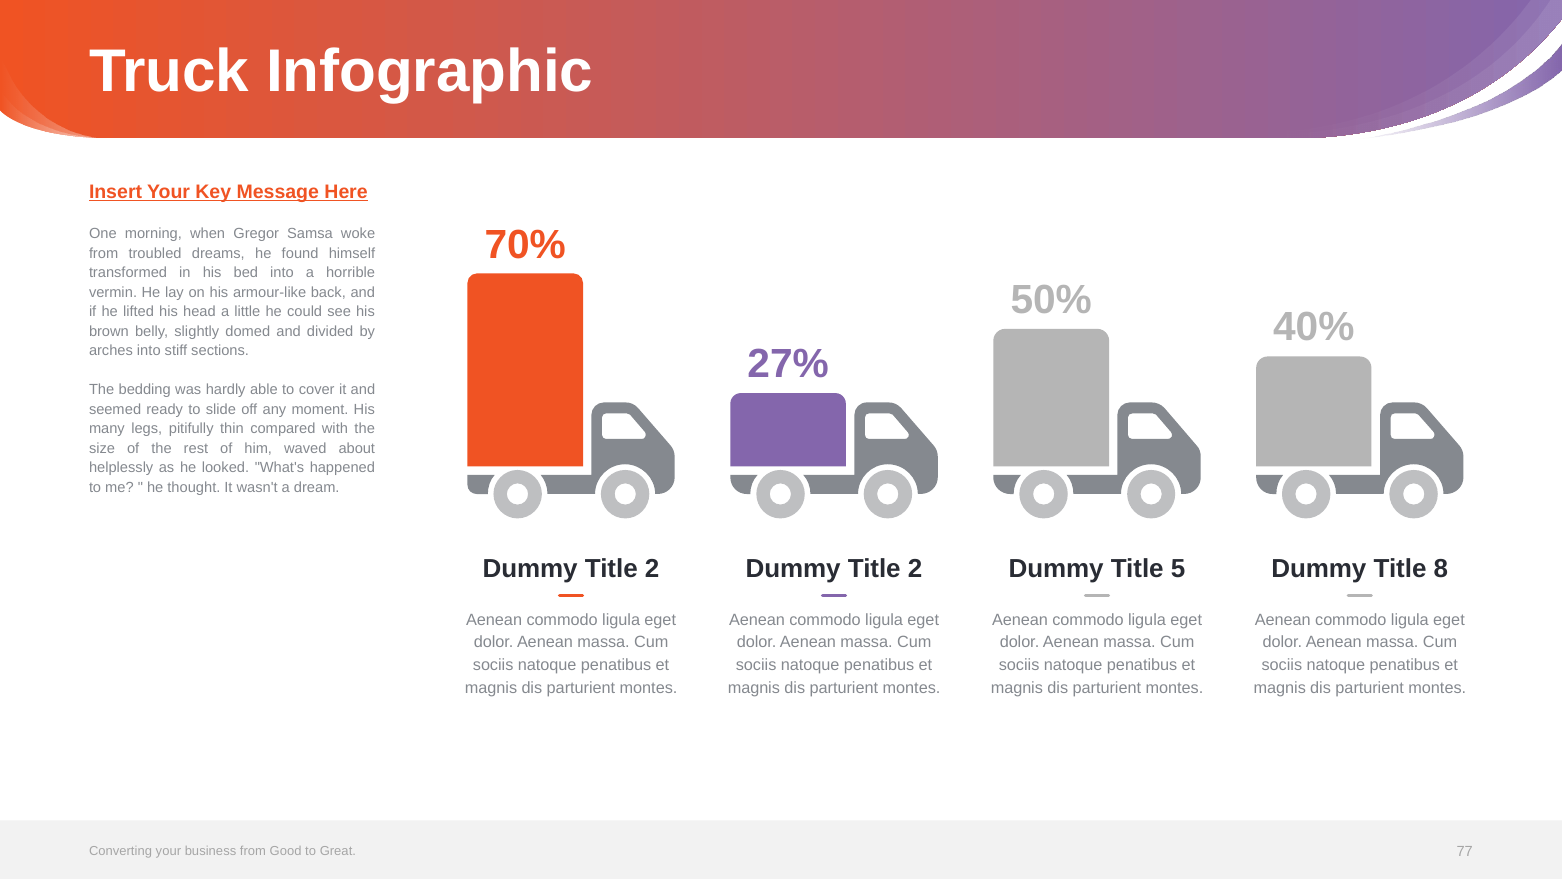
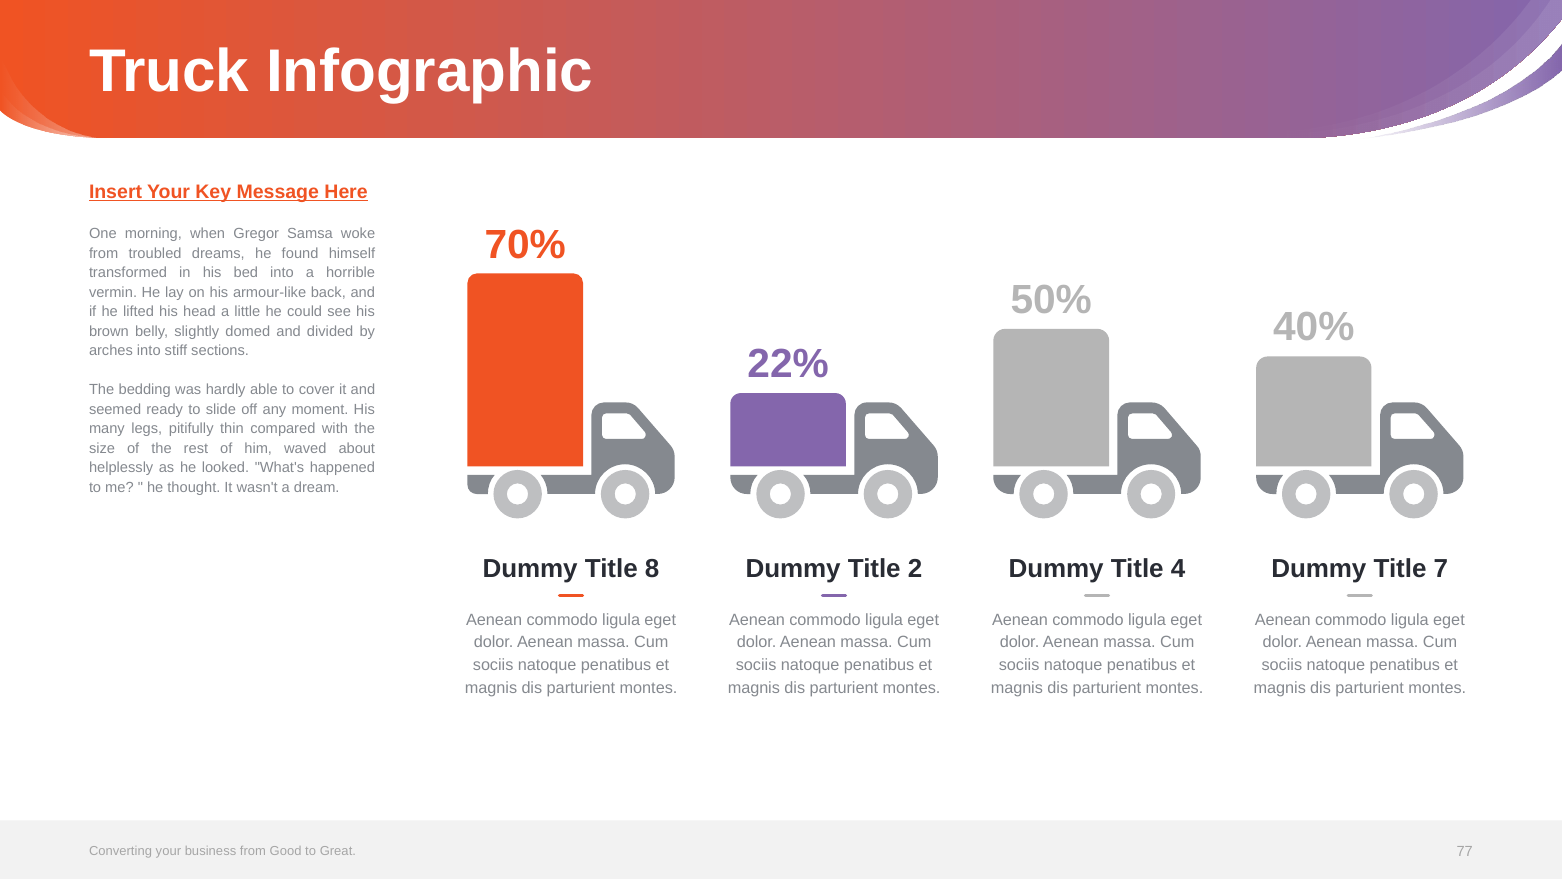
27%: 27% -> 22% (788, 364)
2: 2 -> 8 (652, 569)
5: 5 -> 4 (1178, 569)
8: 8 -> 7 (1441, 569)
